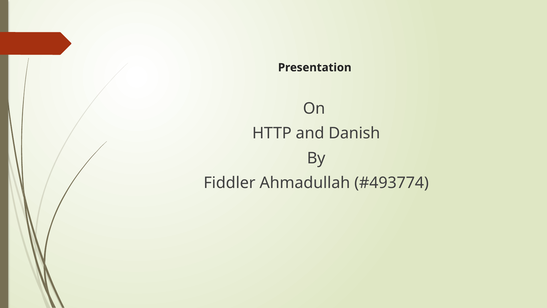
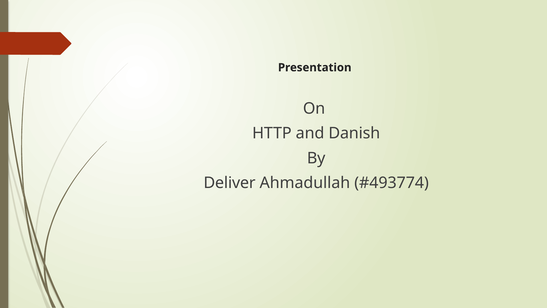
Fiddler: Fiddler -> Deliver (230, 183)
